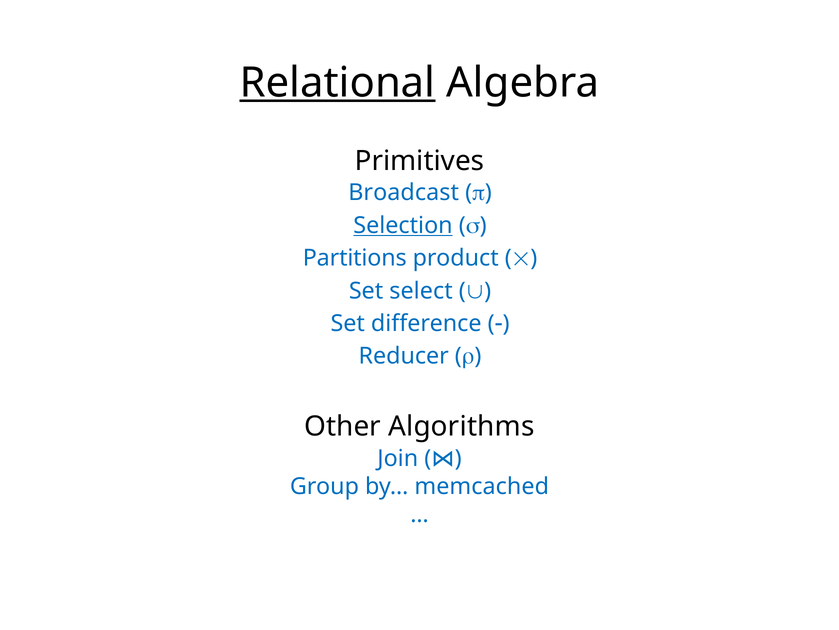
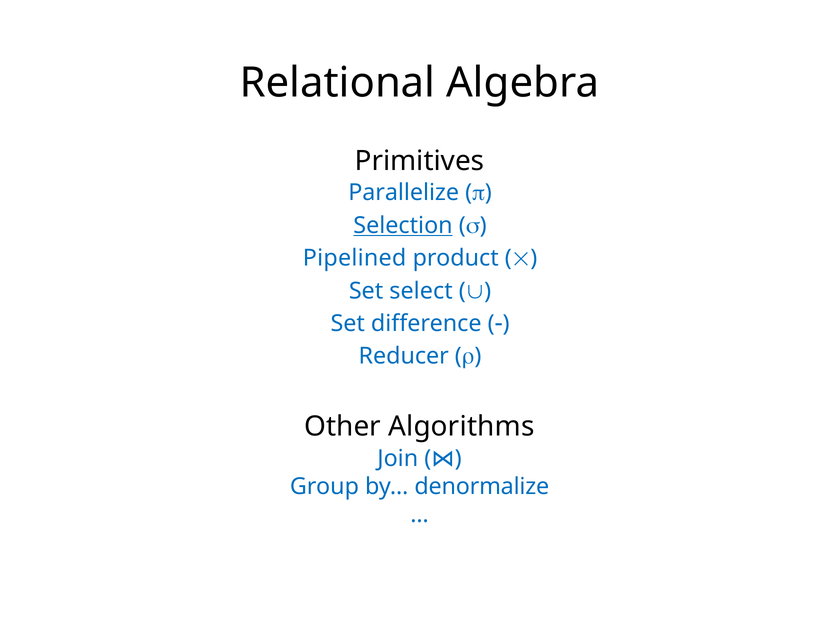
Relational underline: present -> none (337, 83)
Broadcast: Broadcast -> Parallelize (404, 192)
Partitions: Partitions -> Pipelined (355, 258)
memcached: memcached -> denormalize (482, 486)
